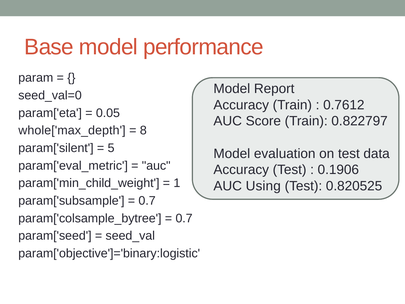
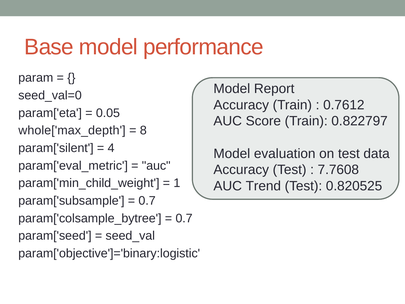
5: 5 -> 4 (111, 148)
0.1906: 0.1906 -> 7.7608 (338, 170)
Using: Using -> Trend (263, 186)
